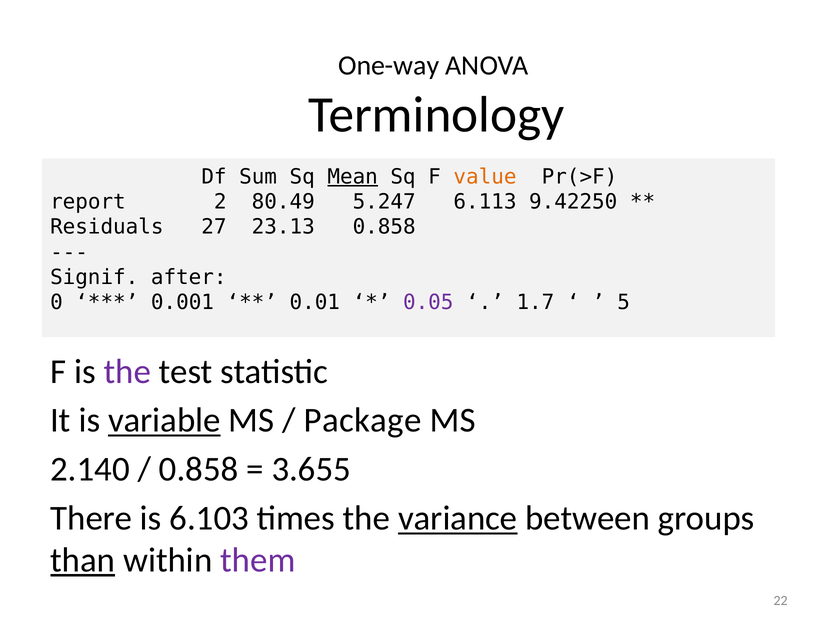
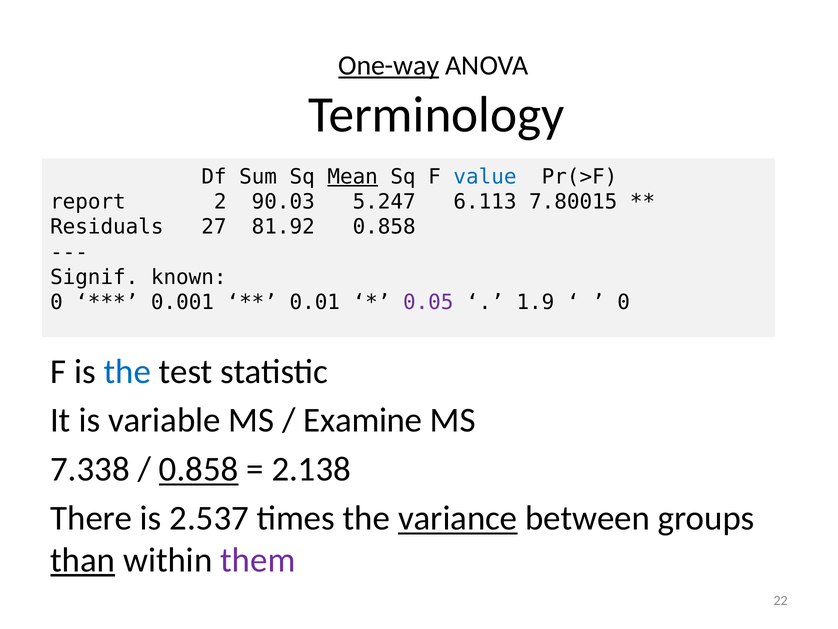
One-way underline: none -> present (389, 65)
value colour: orange -> blue (485, 176)
80.49: 80.49 -> 90.03 (283, 202)
9.42250: 9.42250 -> 7.80015 (573, 202)
23.13: 23.13 -> 81.92 (283, 227)
after: after -> known (189, 277)
1.7: 1.7 -> 1.9 (535, 302)
5: 5 -> 0 (624, 302)
the colour: purple -> blue (127, 371)
variable underline: present -> none (164, 420)
Package: Package -> Examine (363, 420)
2.140: 2.140 -> 7.338 (90, 469)
0.858 underline: none -> present (199, 469)
3.655: 3.655 -> 2.138 (311, 469)
6.103: 6.103 -> 2.537 (209, 518)
